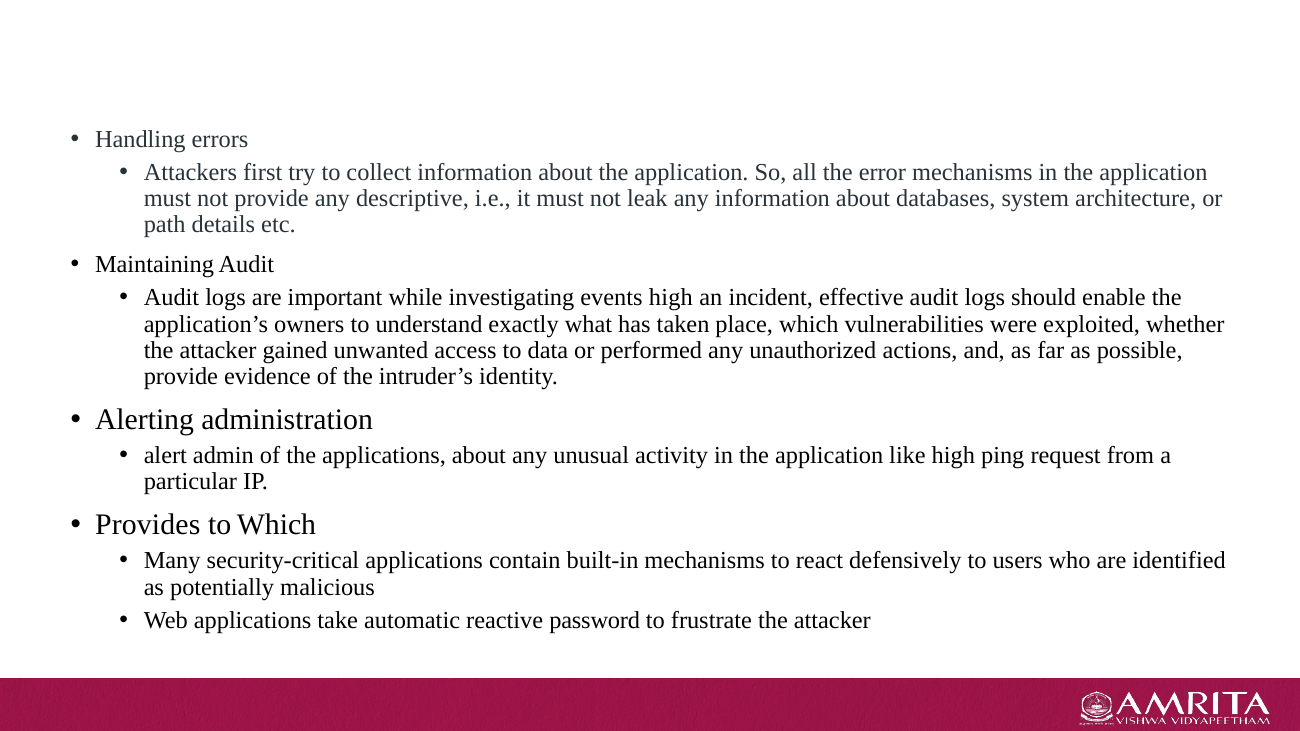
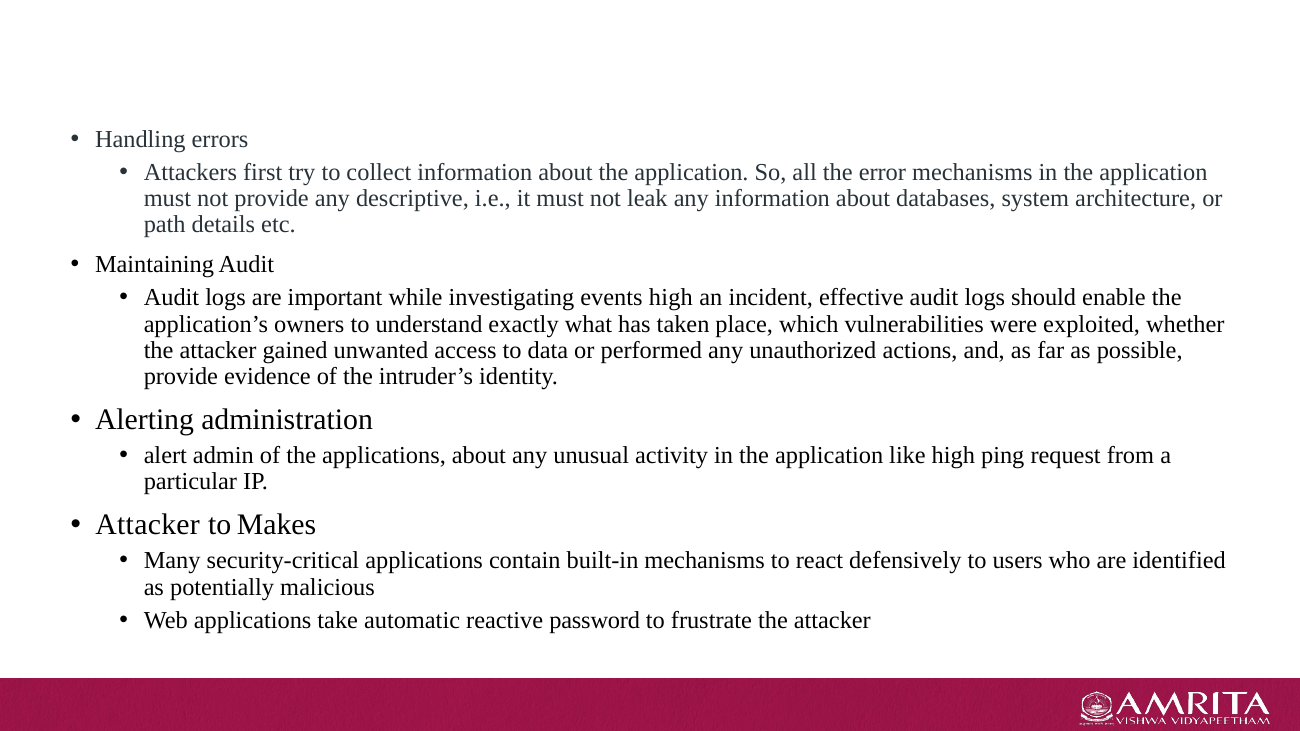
Provides: Provides -> Attacker (148, 525)
to Which: Which -> Makes (277, 525)
